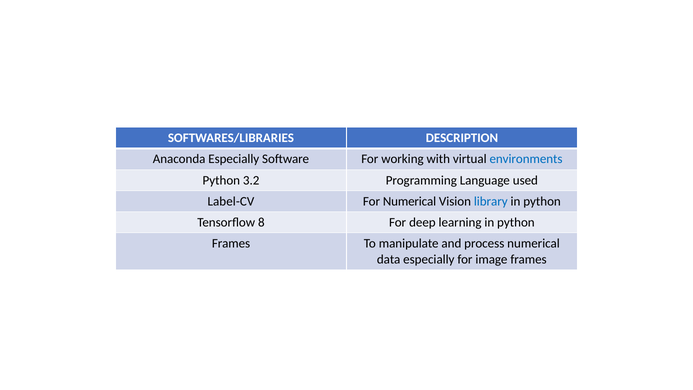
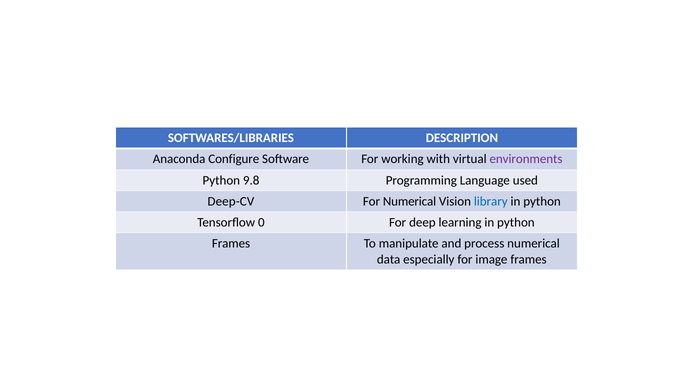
Anaconda Especially: Especially -> Configure (234, 159)
environments colour: blue -> purple (526, 159)
3.2: 3.2 -> 9.8 (251, 180)
Label-CV: Label-CV -> Deep-CV (231, 201)
8: 8 -> 0 (261, 222)
